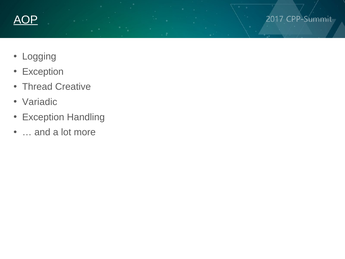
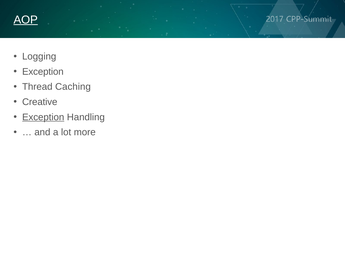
Creative: Creative -> Caching (73, 87)
Variadic: Variadic -> Creative (40, 102)
Exception underline: none -> present (43, 117)
